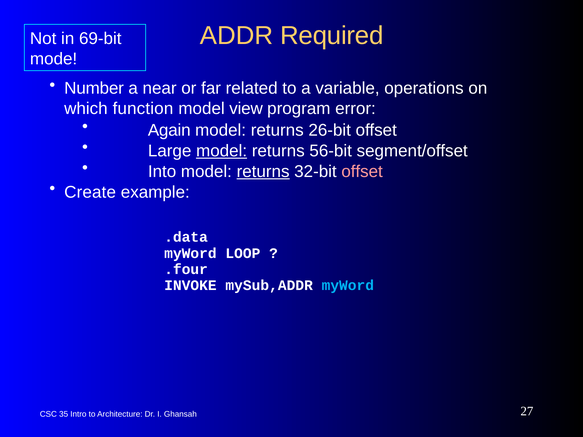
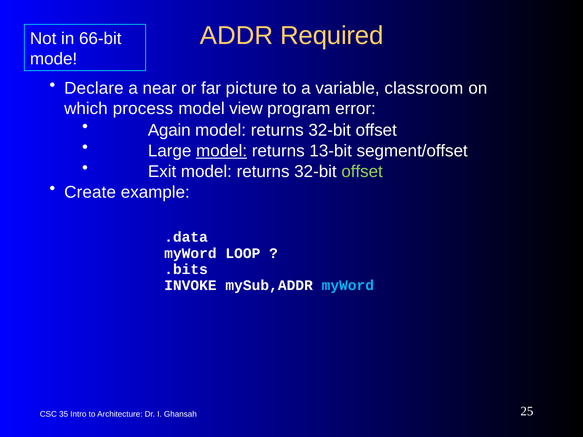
69-bit: 69-bit -> 66-bit (100, 39)
Number: Number -> Declare (94, 88)
related: related -> picture (252, 88)
operations: operations -> classroom (424, 88)
function: function -> process (143, 109)
26-bit: 26-bit -> 32-bit (330, 130)
56-bit: 56-bit -> 13-bit (331, 151)
Into: Into -> Exit (162, 172)
returns underline: present -> none (263, 172)
offset colour: pink -> light green (362, 172)
.four: .four -> .bits (186, 269)
27: 27 -> 25 (527, 411)
